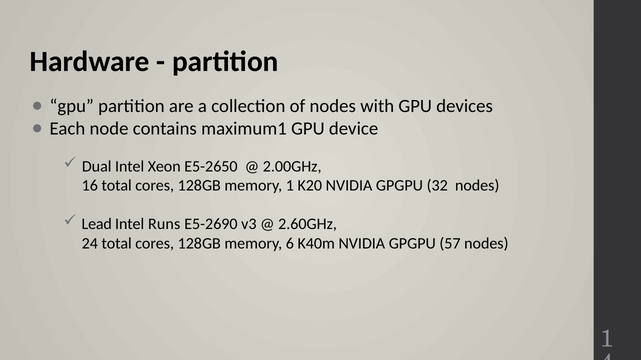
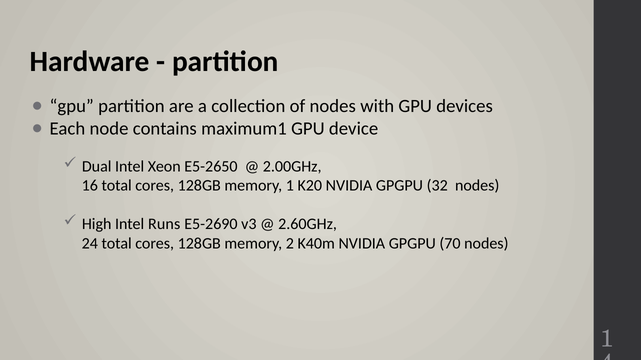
Lead: Lead -> High (97, 224)
6: 6 -> 2 (290, 244)
57: 57 -> 70 (450, 244)
